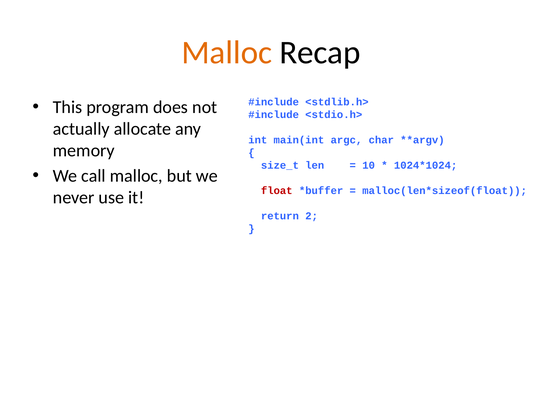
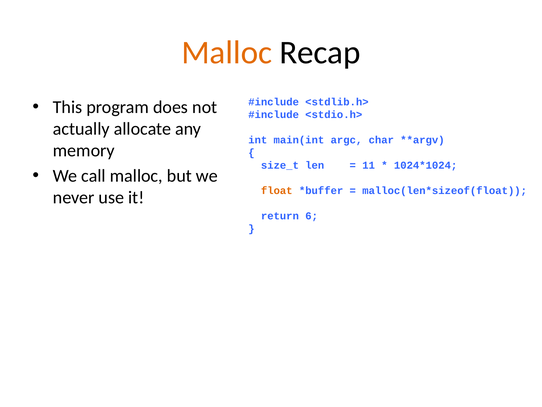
10: 10 -> 11 (369, 165)
float colour: red -> orange (277, 191)
2: 2 -> 6 (312, 216)
